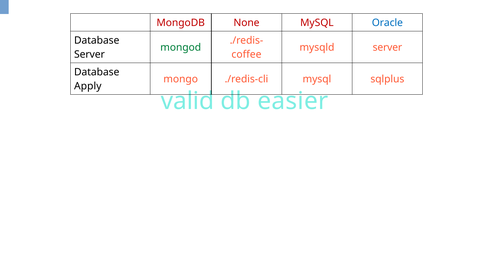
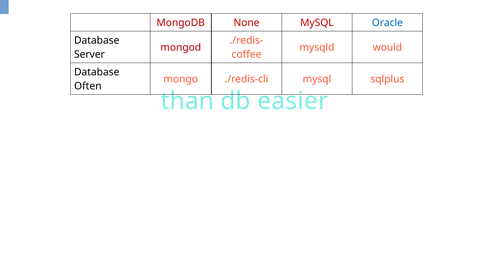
mongod colour: green -> red (181, 48)
mysqld server: server -> would (387, 48)
Apply: Apply -> Often (88, 86)
valid: valid -> than (187, 101)
